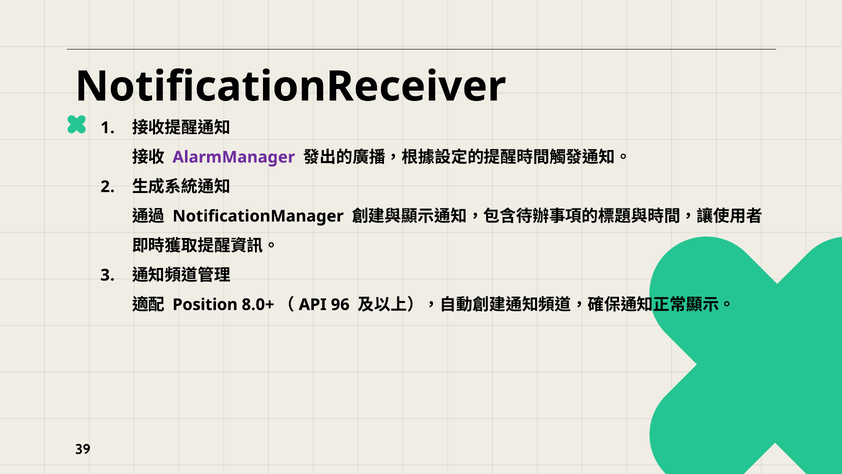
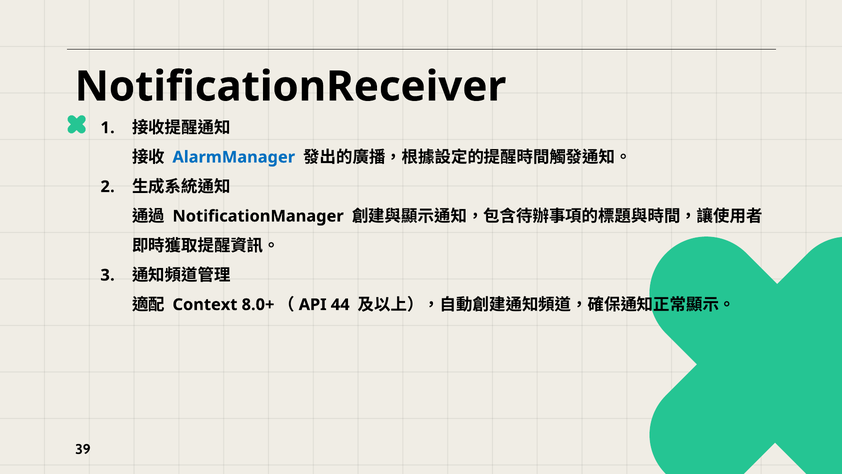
AlarmManager colour: purple -> blue (234, 157)
Position: Position -> Context (205, 304)
96: 96 -> 44 (340, 304)
